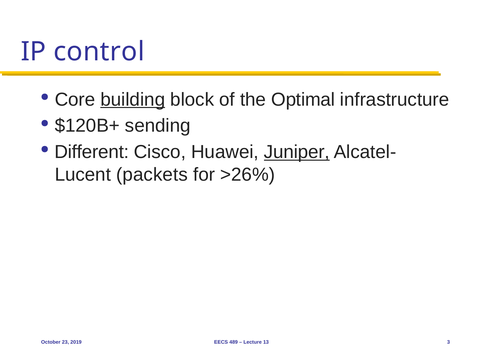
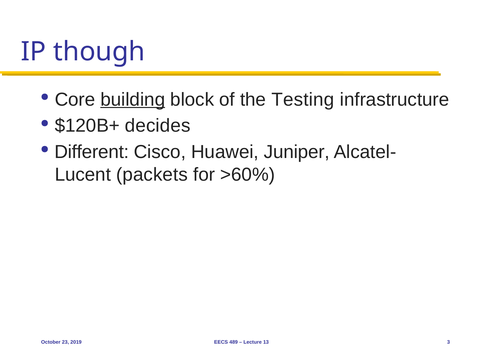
control: control -> though (99, 52)
Optimal: Optimal -> Testing (303, 100)
sending: sending -> decides (158, 126)
Juniper underline: present -> none (297, 152)
>26%: >26% -> >60% (248, 175)
